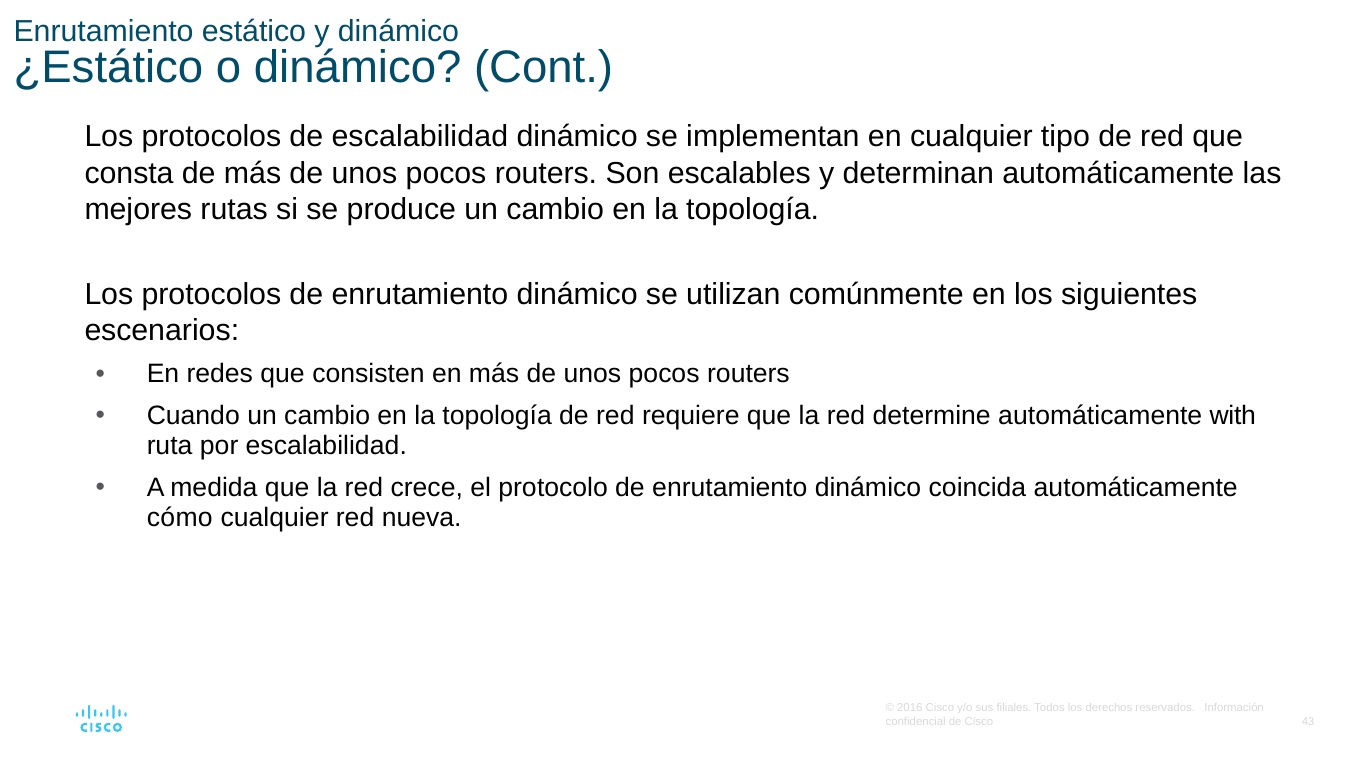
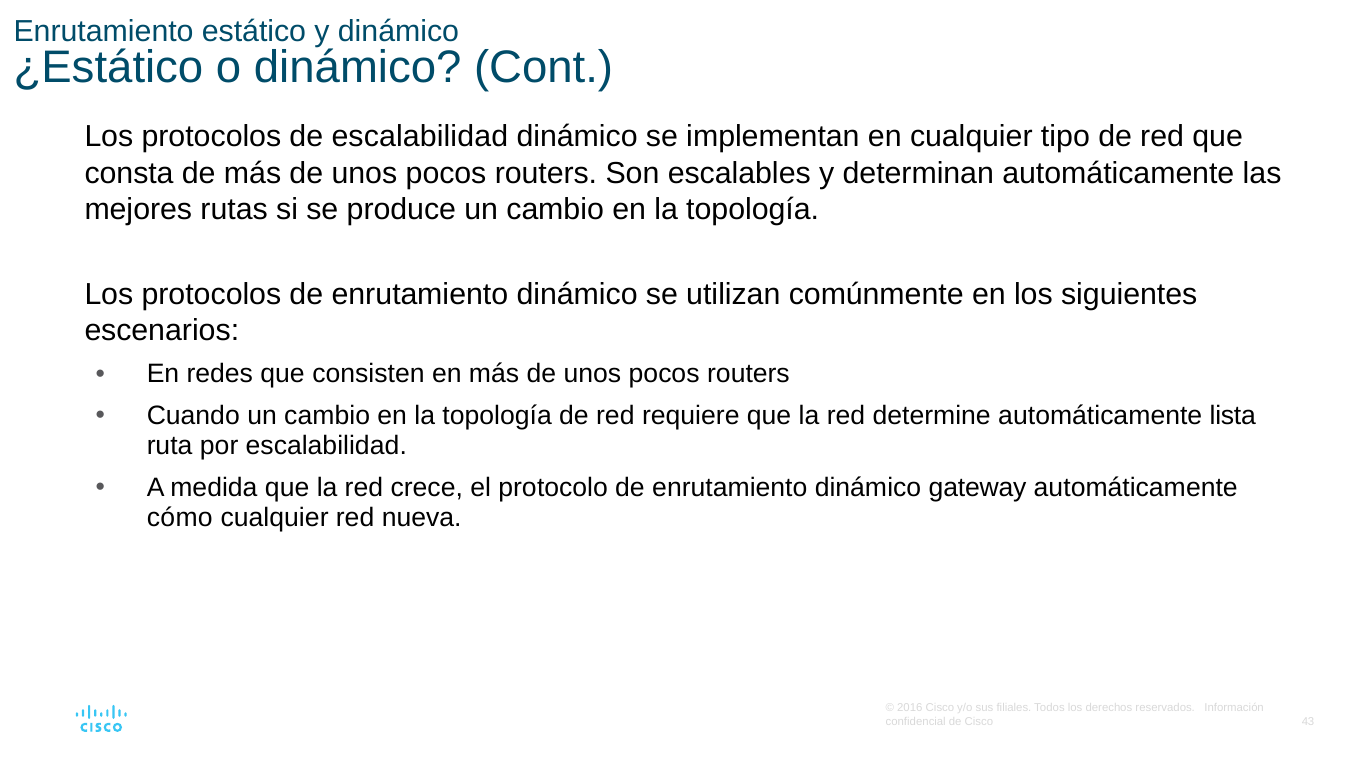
with: with -> lista (1233, 415)
coincida: coincida -> gateway (978, 487)
